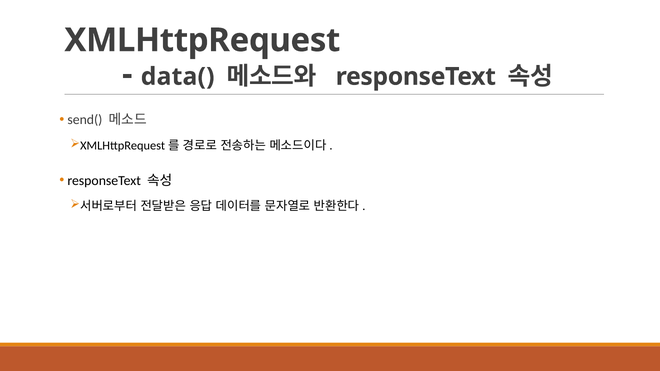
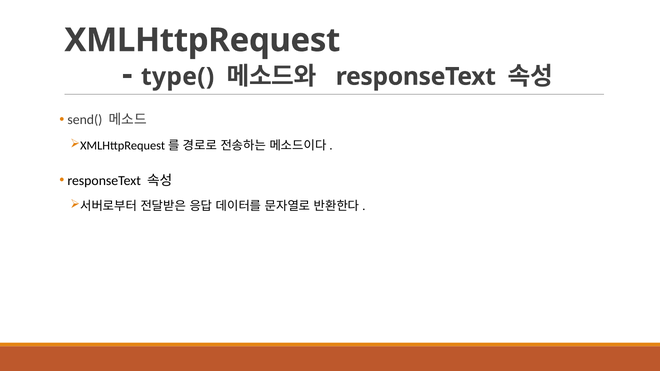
data(: data( -> type( (178, 77)
